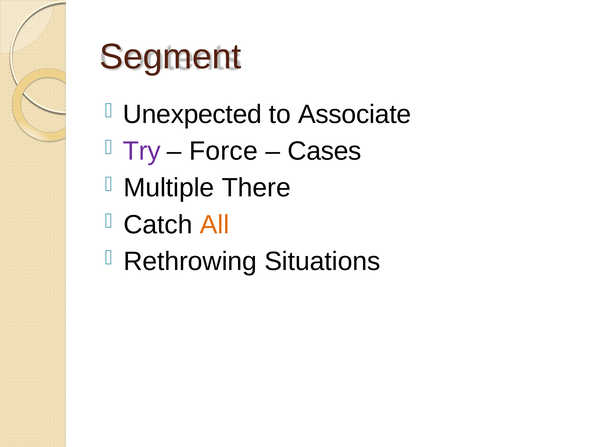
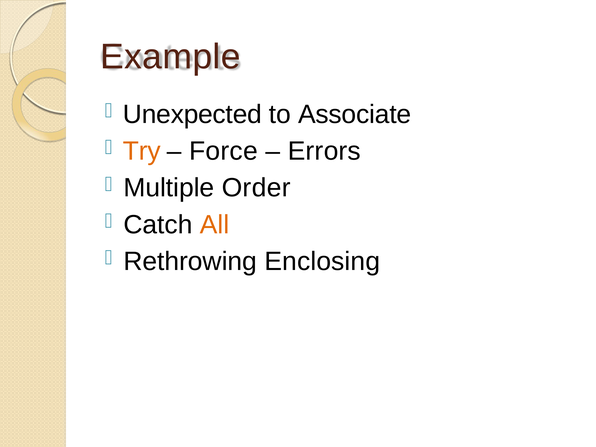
Segment: Segment -> Example (170, 57)
Try colour: purple -> orange (142, 151)
Cases: Cases -> Errors (324, 151)
There: There -> Order (256, 188)
Situations: Situations -> Enclosing (322, 261)
